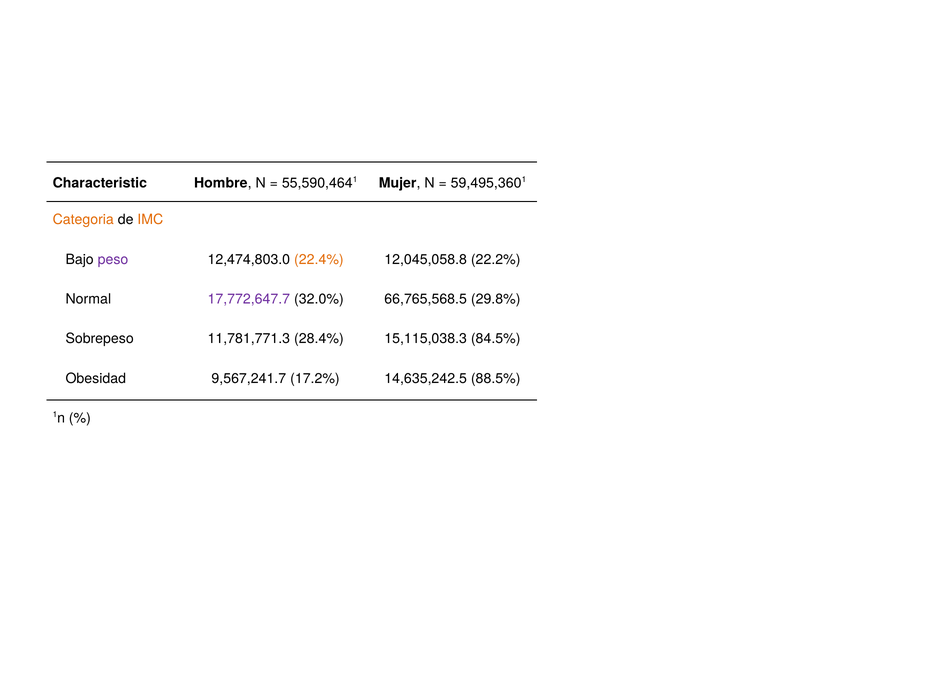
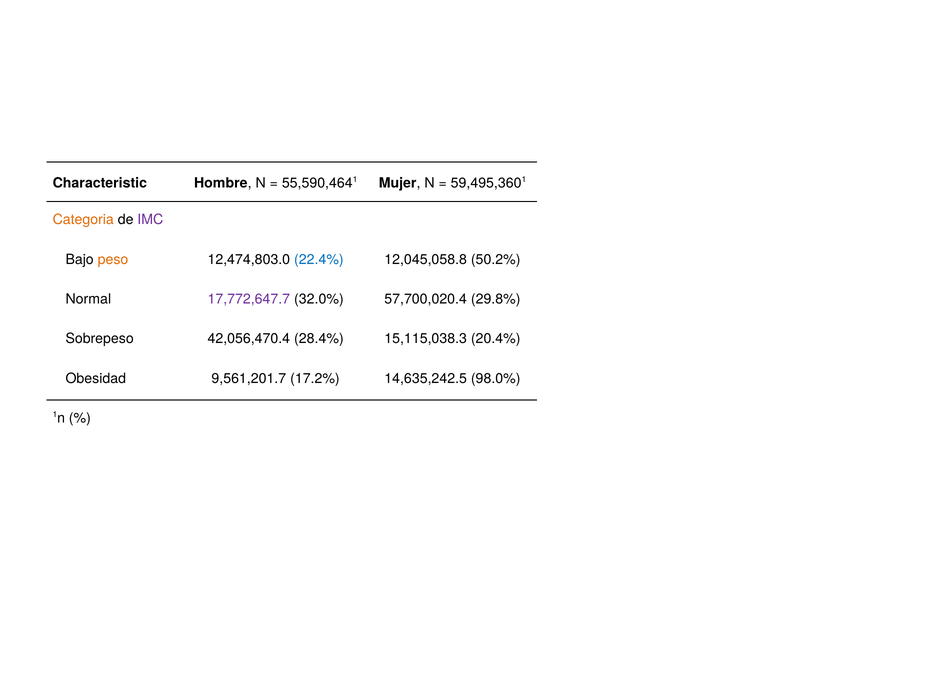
IMC colour: orange -> purple (150, 220)
peso colour: purple -> orange (113, 260)
22.4% colour: orange -> blue (319, 260)
22.2%: 22.2% -> 50.2% (496, 260)
66,765,568.5: 66,765,568.5 -> 57,700,020.4 (426, 299)
11,781,771.3: 11,781,771.3 -> 42,056,470.4 (249, 339)
84.5%: 84.5% -> 20.4% (496, 339)
9,567,241.7: 9,567,241.7 -> 9,561,201.7 (249, 378)
88.5%: 88.5% -> 98.0% (496, 378)
